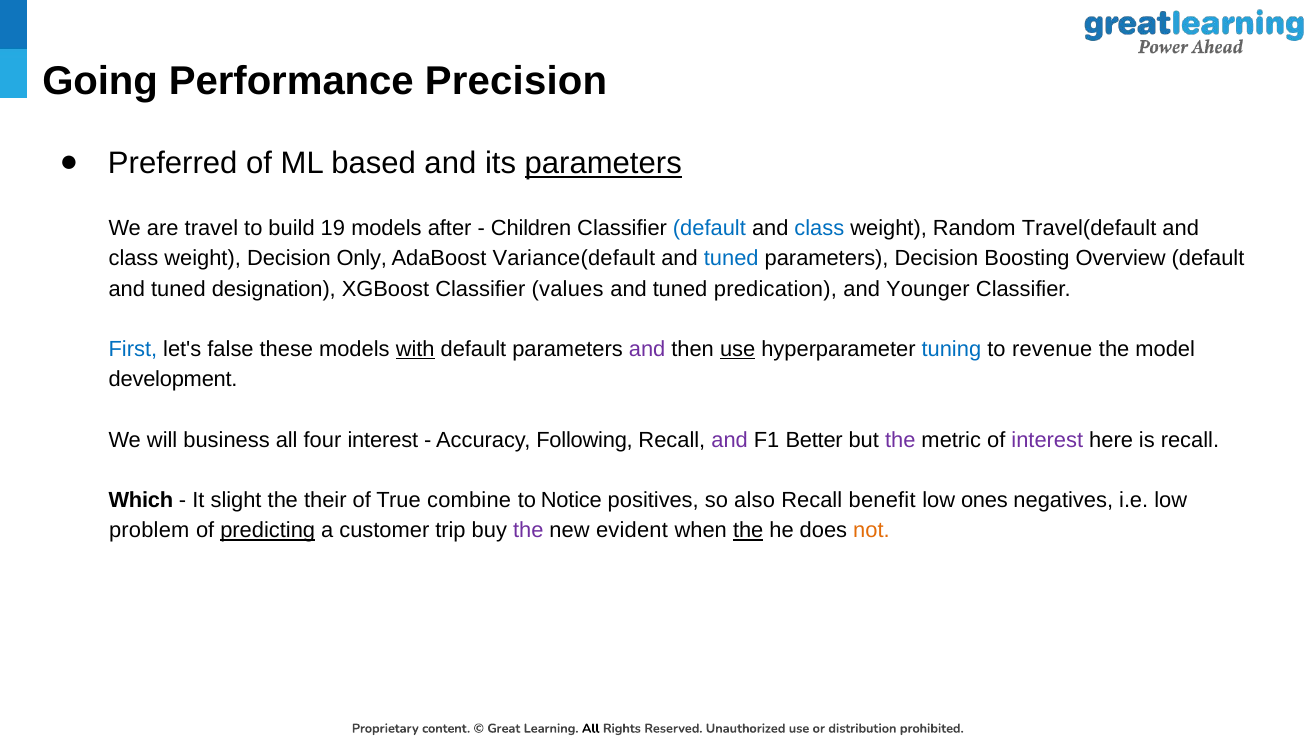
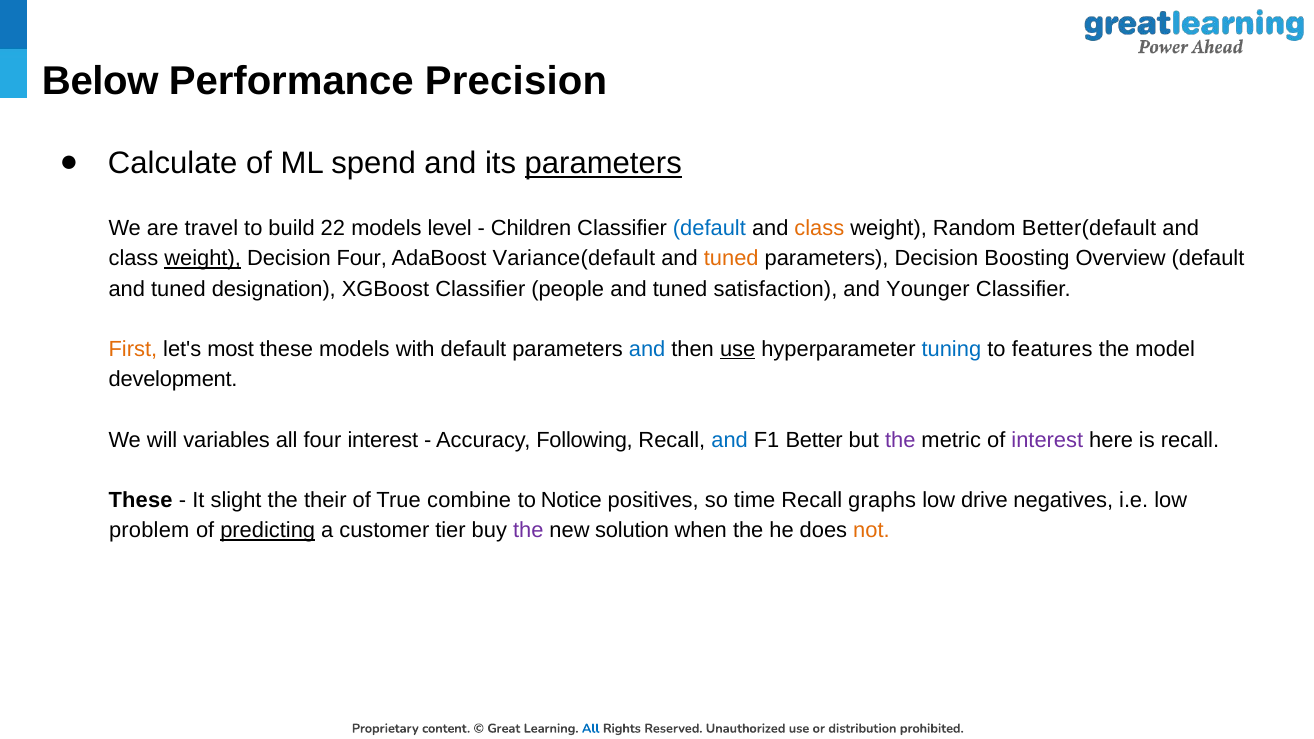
Going: Going -> Below (100, 82)
Preferred: Preferred -> Calculate (173, 163)
based: based -> spend (374, 163)
19: 19 -> 22 (333, 229)
after: after -> level (450, 229)
class colour: blue -> orange (819, 229)
Travel(default: Travel(default -> Better(default (1089, 229)
weight underline: none -> present (203, 259)
Decision Only: Only -> Four (362, 259)
tuned colour: blue -> orange (731, 259)
values: values -> people (568, 289)
predication: predication -> satisfaction (776, 289)
First colour: blue -> orange (133, 349)
false: false -> most (231, 349)
with underline: present -> none (415, 349)
and colour: purple -> blue (647, 349)
revenue: revenue -> features (1052, 349)
business: business -> variables (227, 440)
and colour: purple -> blue (730, 440)
Which: Which -> These (141, 500)
also: also -> time (755, 500)
benefit: benefit -> graphs (882, 500)
ones: ones -> drive (984, 500)
trip: trip -> tier (450, 531)
evident: evident -> solution (632, 531)
the underline: present -> none (748, 531)
All colour: black -> blue (591, 729)
